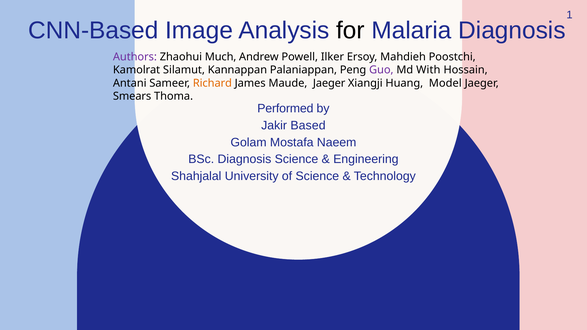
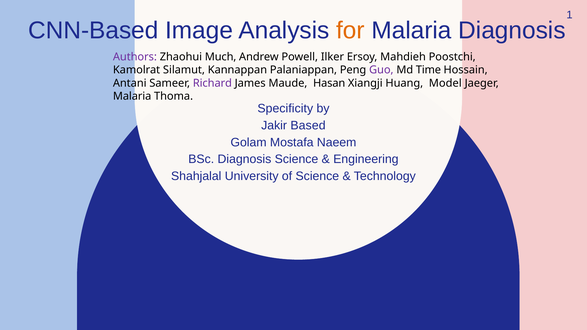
for colour: black -> orange (350, 30)
With: With -> Time (428, 70)
Richard colour: orange -> purple (212, 83)
Maude Jaeger: Jaeger -> Hasan (329, 83)
Smears: Smears -> Malaria (132, 96)
Performed: Performed -> Specificity (285, 109)
